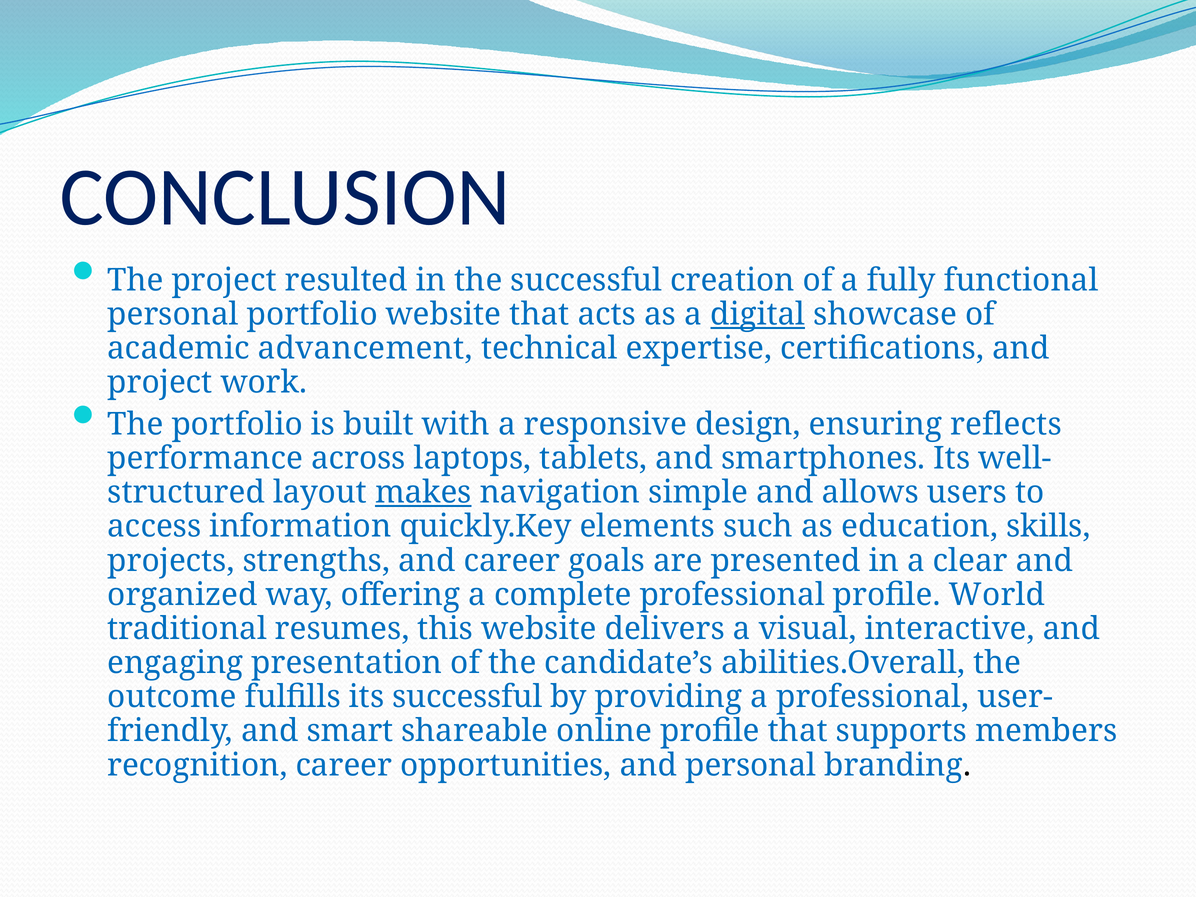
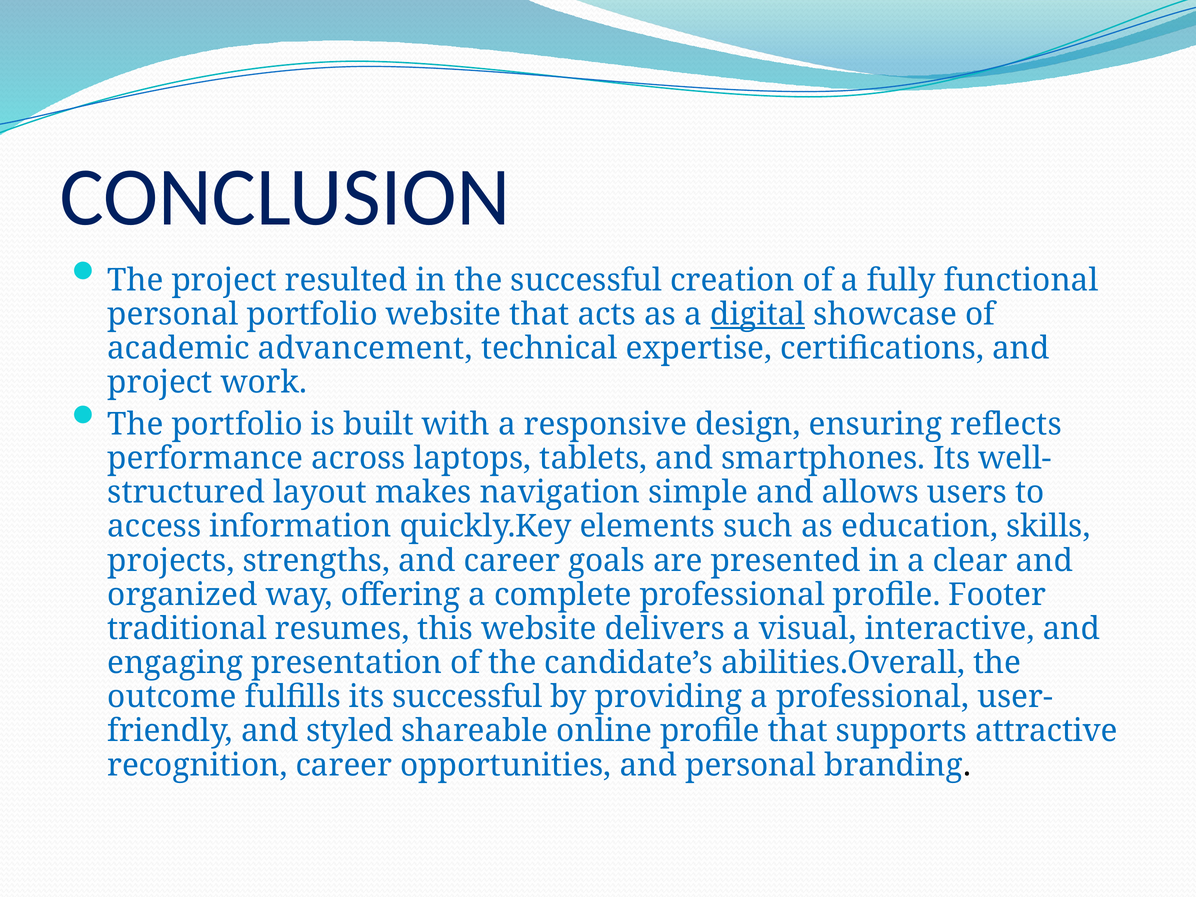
makes underline: present -> none (423, 492)
World: World -> Footer (997, 595)
smart: smart -> styled (350, 731)
members: members -> attractive (1047, 731)
